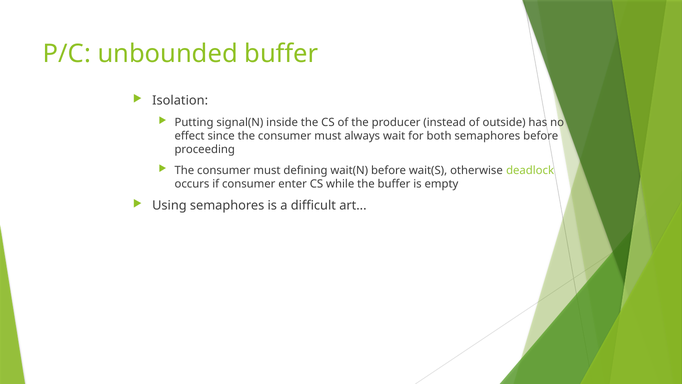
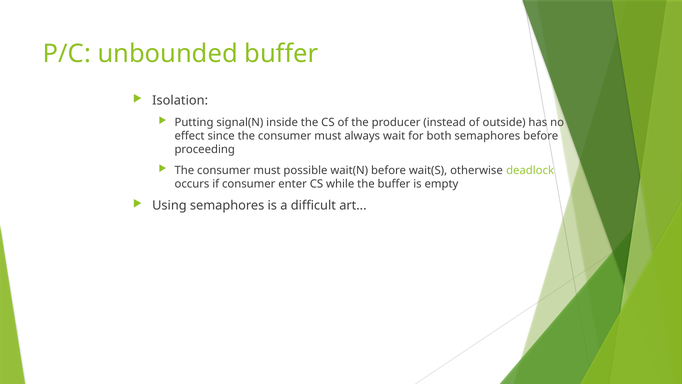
defining: defining -> possible (305, 170)
